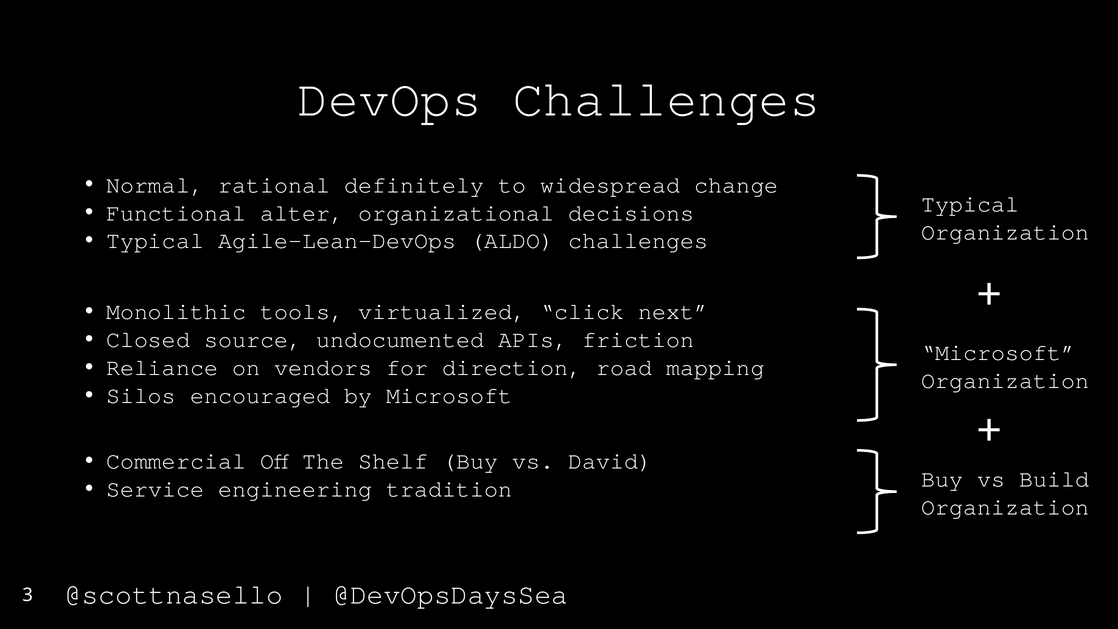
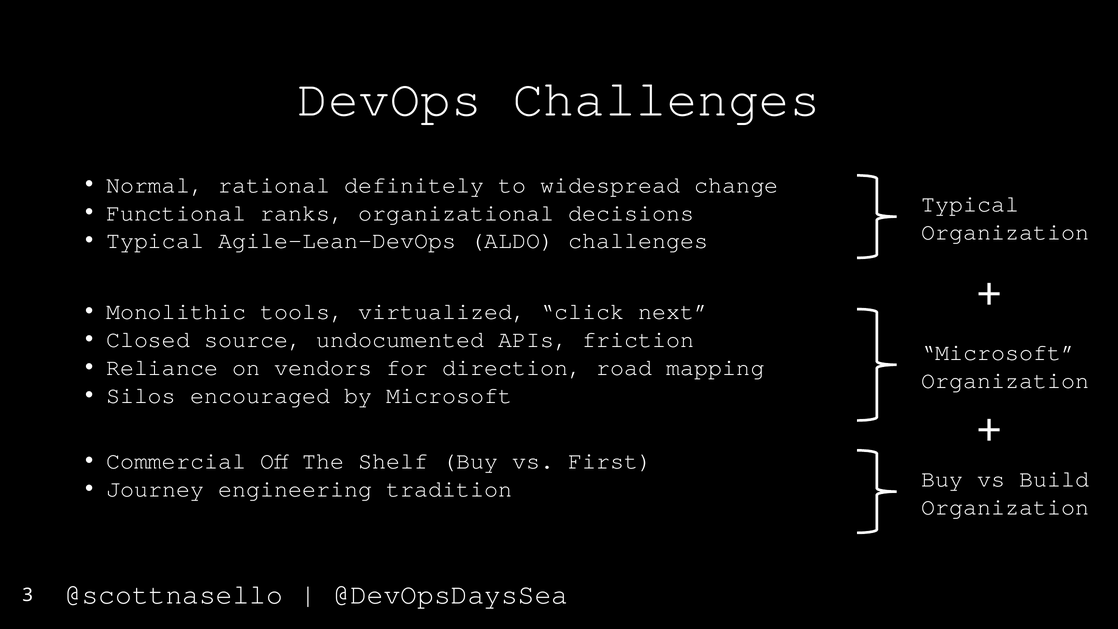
alter: alter -> ranks (302, 213)
David: David -> First (610, 461)
Service: Service -> Journey (155, 489)
